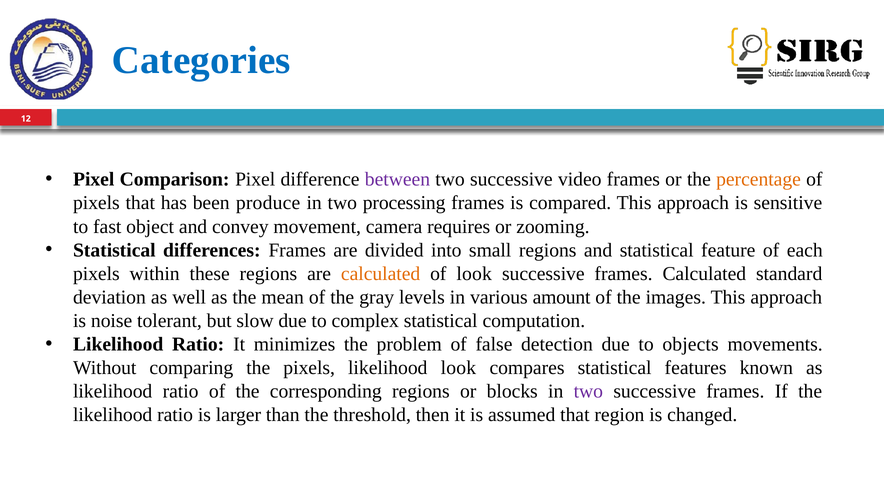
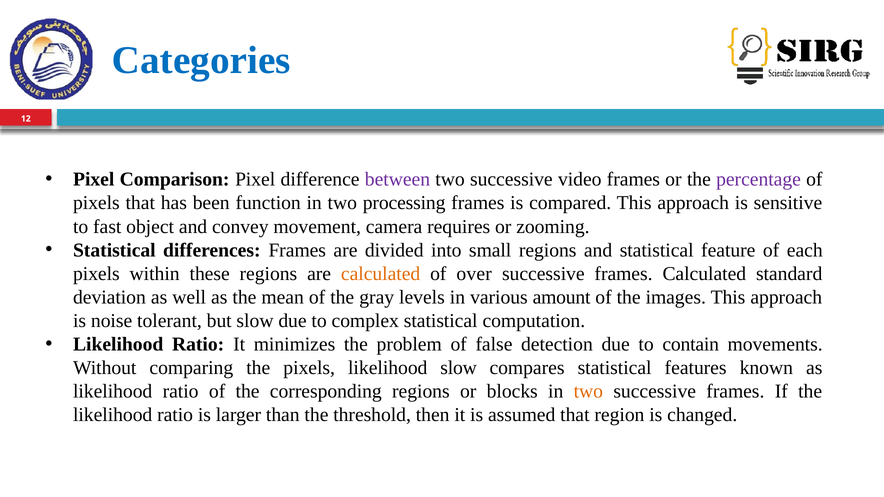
percentage colour: orange -> purple (759, 180)
produce: produce -> function (268, 203)
of look: look -> over (474, 274)
objects: objects -> contain (691, 344)
likelihood look: look -> slow (459, 368)
two colour: purple -> orange (588, 392)
